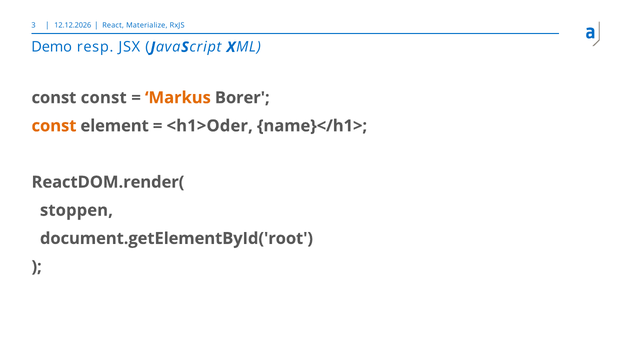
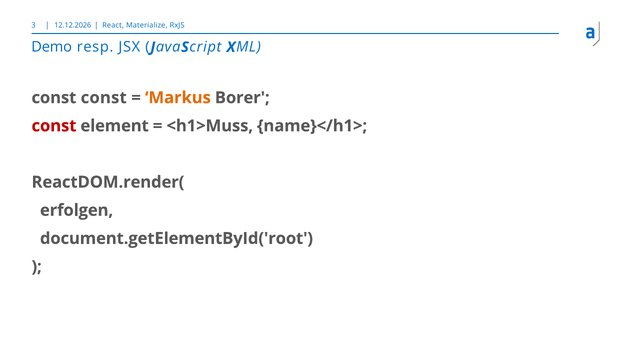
const colour: orange -> red (54, 126)
<h1>Oder: <h1>Oder -> <h1>Muss (210, 126)
stoppen: stoppen -> erfolgen (77, 210)
